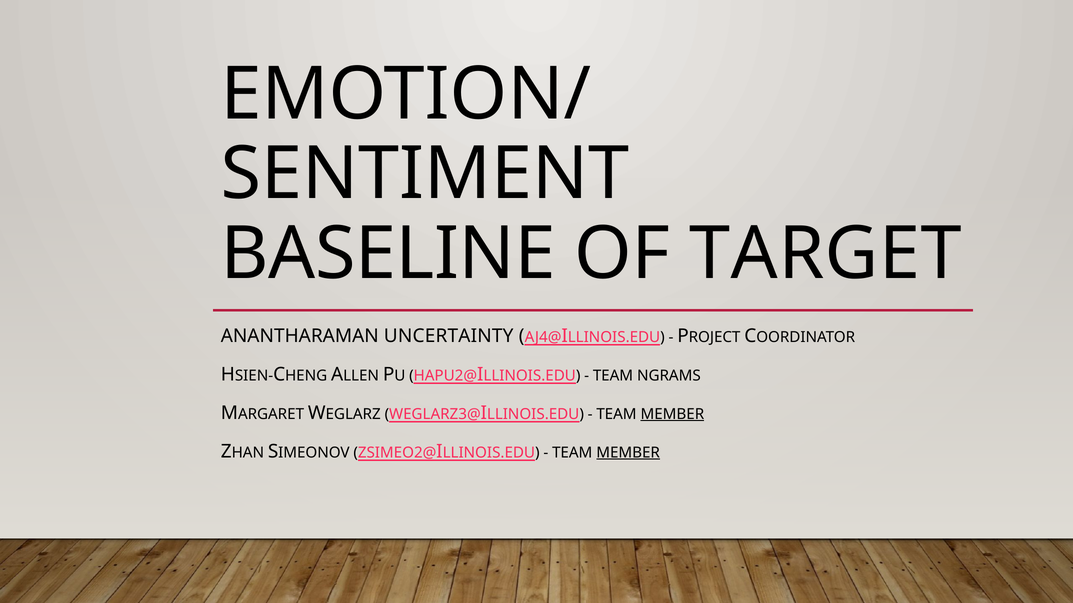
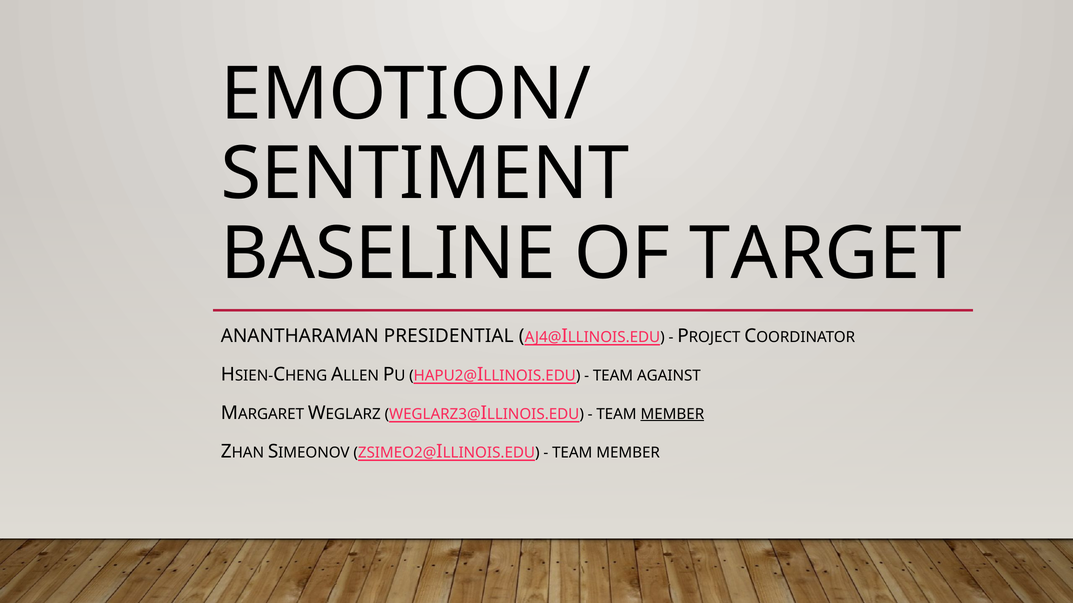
UNCERTAINTY: UNCERTAINTY -> PRESIDENTIAL (449, 336)
NGRAMS: NGRAMS -> AGAINST (669, 376)
MEMBER underline: present -> none (628, 453)
